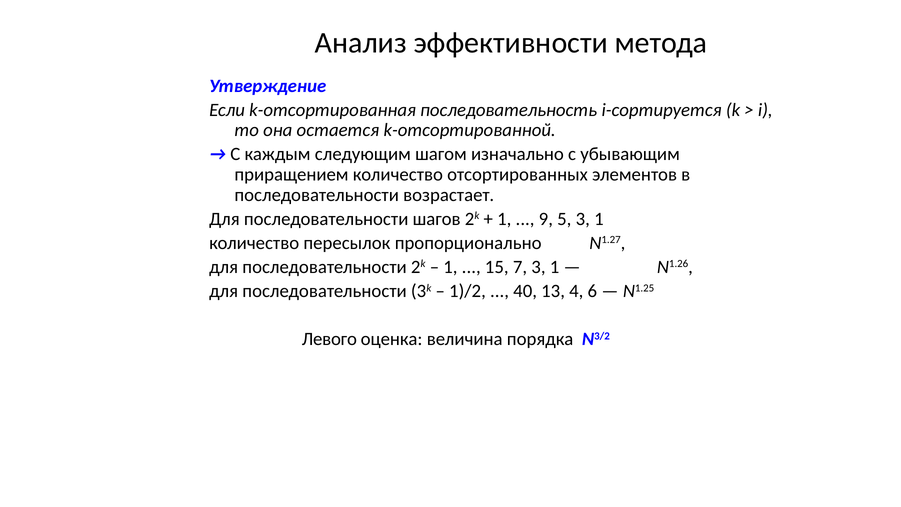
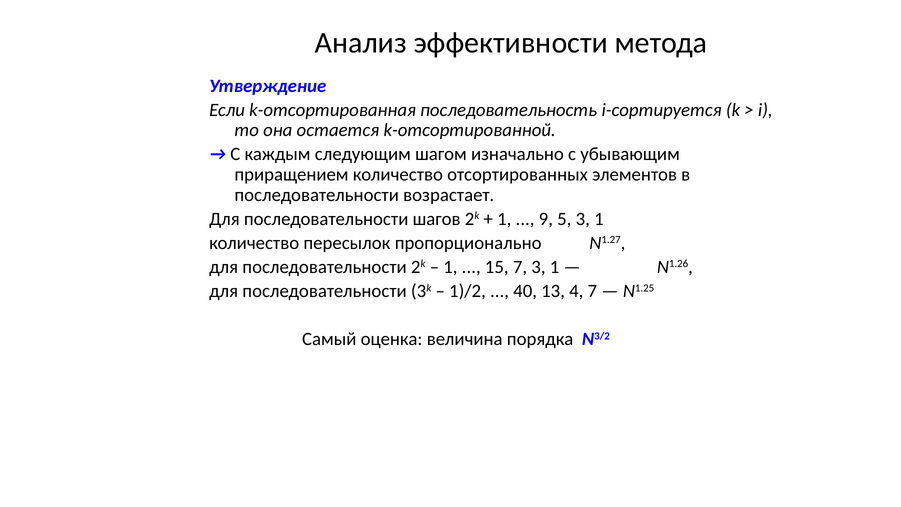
4 6: 6 -> 7 (592, 291)
Левого: Левого -> Самый (329, 339)
